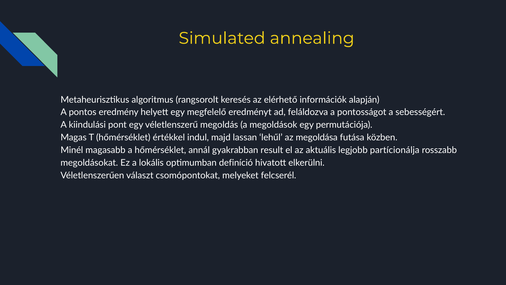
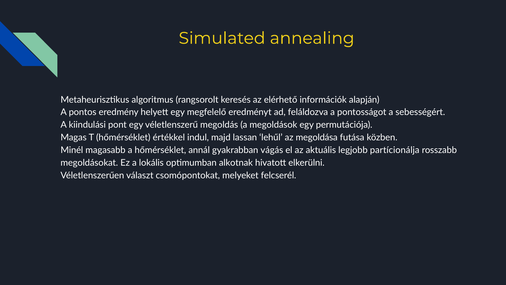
result: result -> vágás (272, 150)
definíció: definíció -> alkotnak (236, 163)
